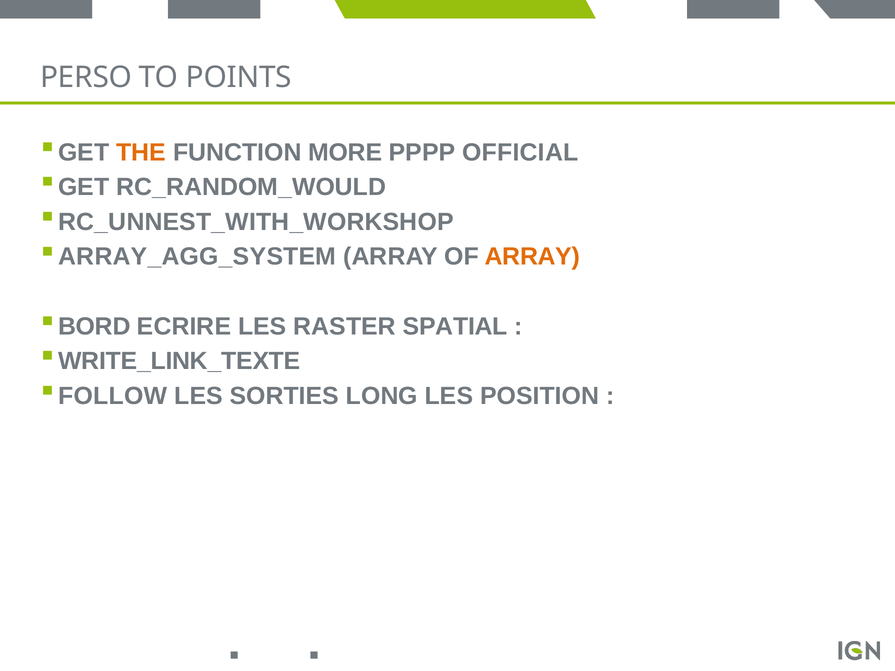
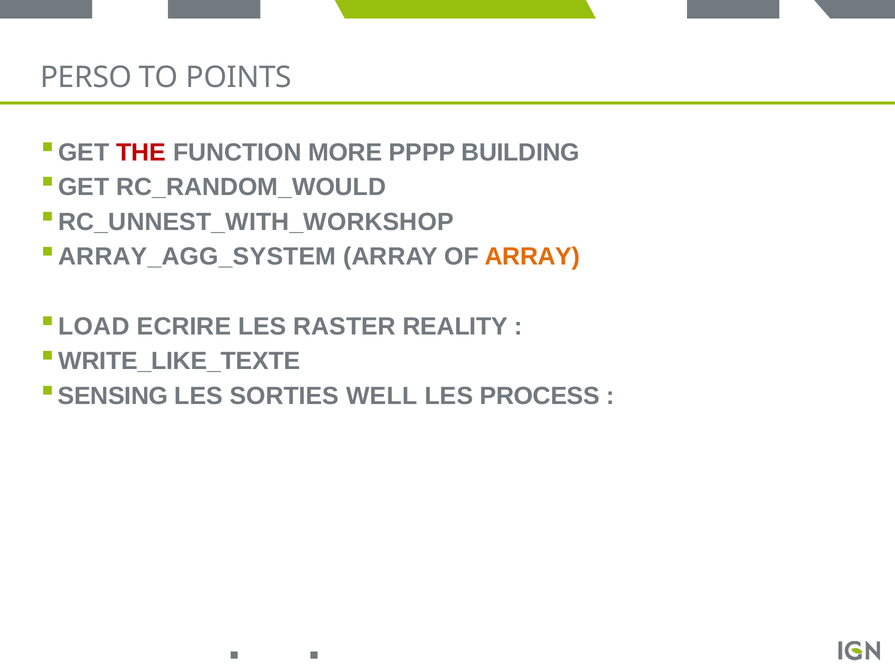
THE colour: orange -> red (141, 152)
OFFICIAL: OFFICIAL -> BUILDING (521, 152)
BORD: BORD -> LOAD (94, 326)
SPATIAL: SPATIAL -> REALITY (455, 326)
WRITE_LINK_TEXTE: WRITE_LINK_TEXTE -> WRITE_LIKE_TEXTE (179, 361)
FOLLOW: FOLLOW -> SENSING (113, 396)
LONG: LONG -> WELL (382, 396)
POSITION: POSITION -> PROCESS (540, 396)
